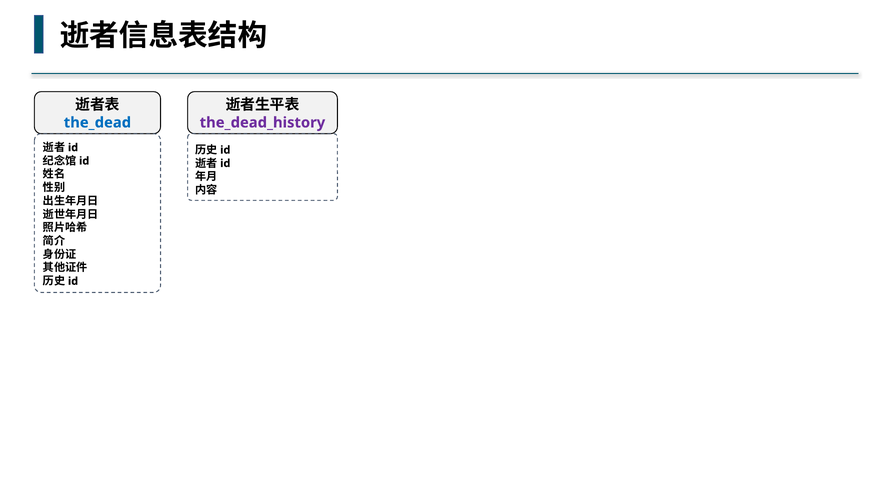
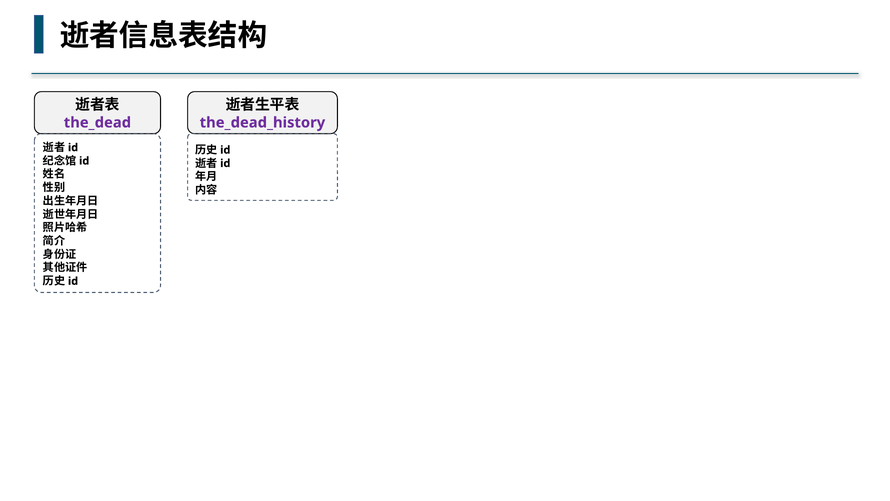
the_dead colour: blue -> purple (97, 122)
